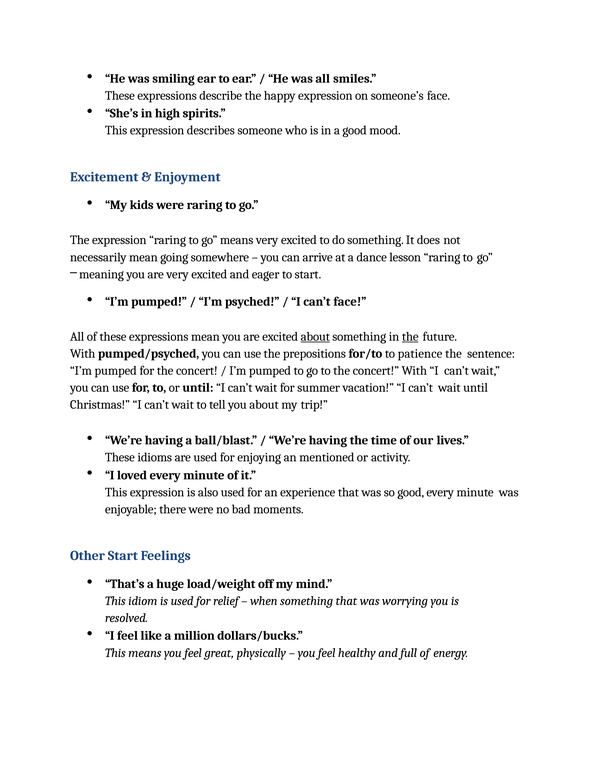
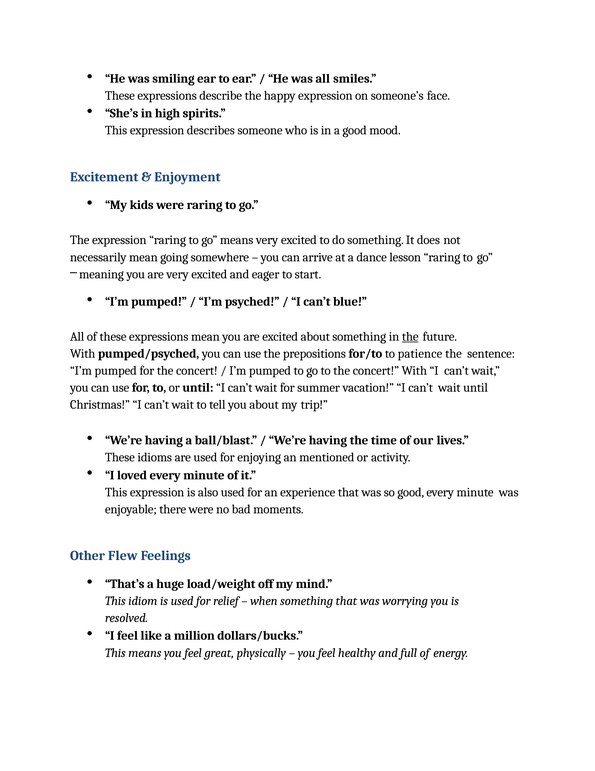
can’t face: face -> blue (350, 301)
about underline: present -> none (315, 336)
Other Start: Start -> Flew (123, 555)
